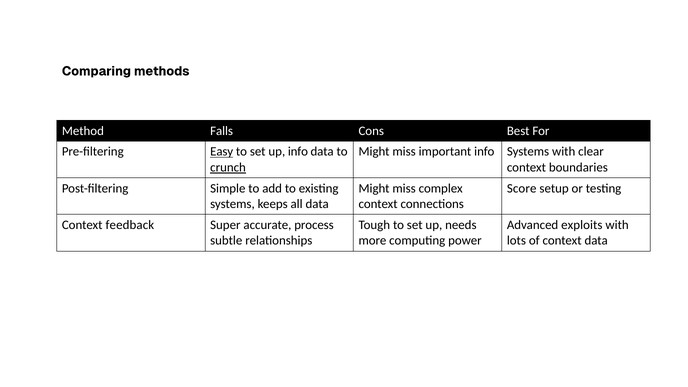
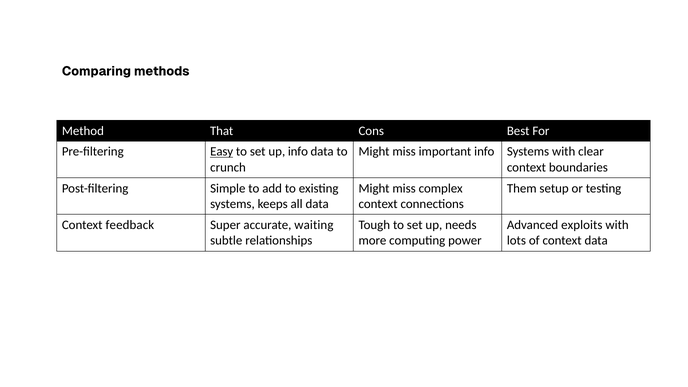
Falls: Falls -> That (222, 131)
crunch underline: present -> none (228, 167)
Score: Score -> Them (522, 188)
process: process -> waiting (314, 225)
